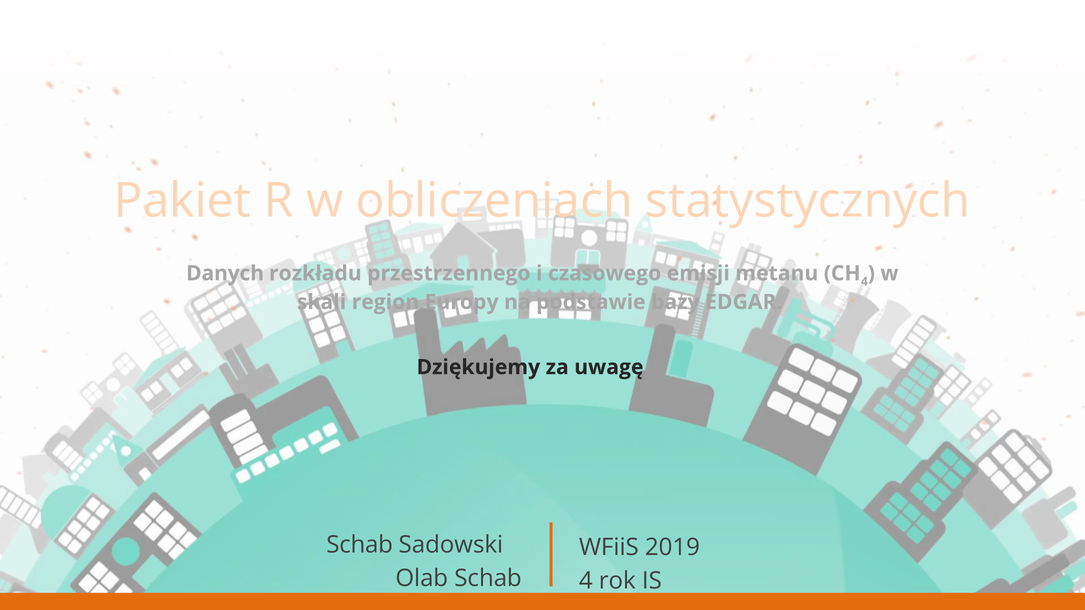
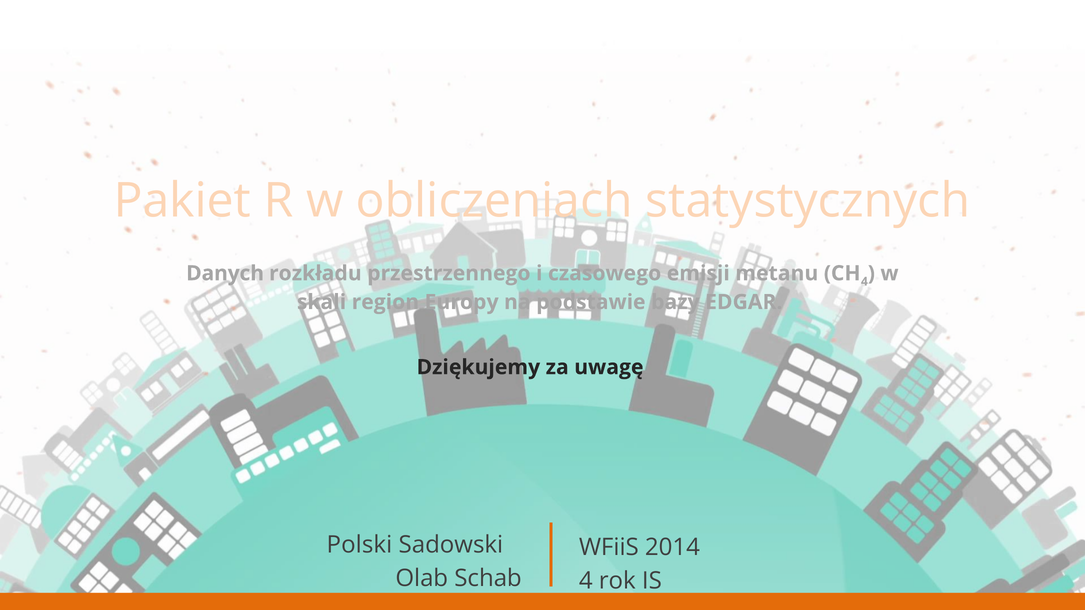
Schab: Schab -> Polski (359, 545)
2019: 2019 -> 2014 (672, 547)
